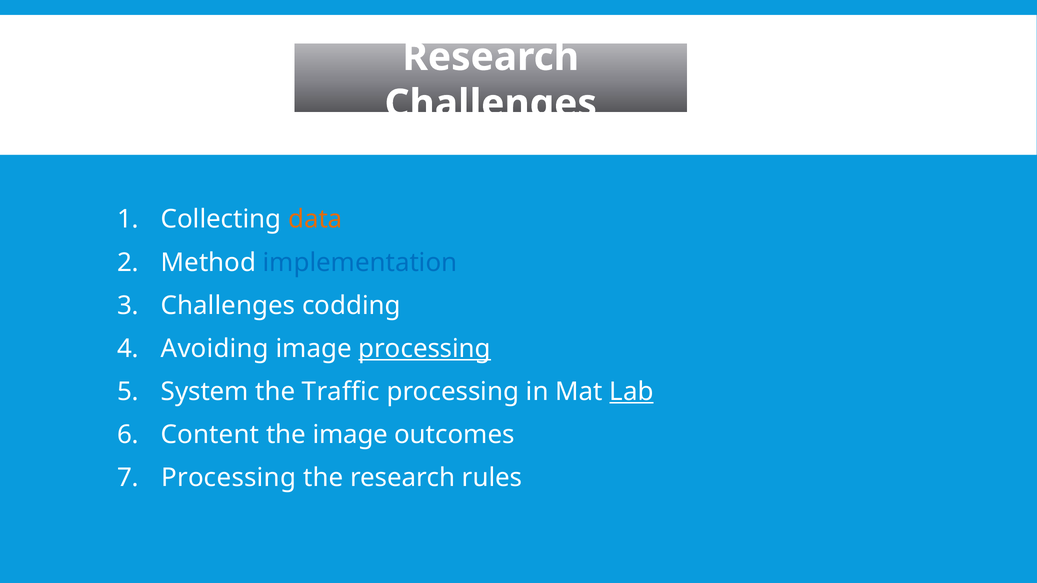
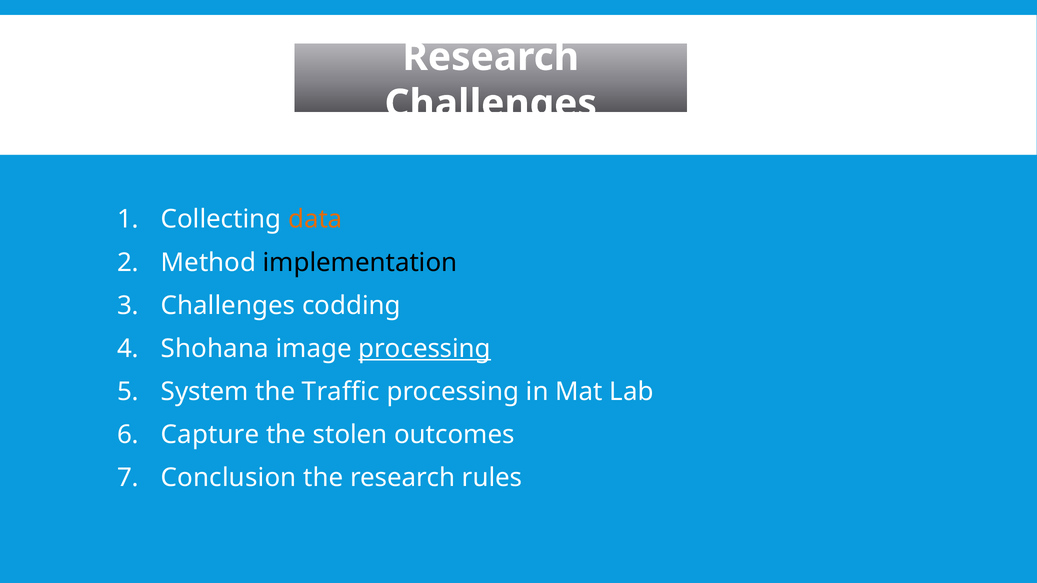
implementation colour: blue -> black (360, 263)
Avoiding: Avoiding -> Shohana (215, 349)
Lab underline: present -> none (631, 392)
Content: Content -> Capture (210, 435)
the image: image -> stolen (350, 435)
Processing: Processing -> Conclusion (229, 478)
